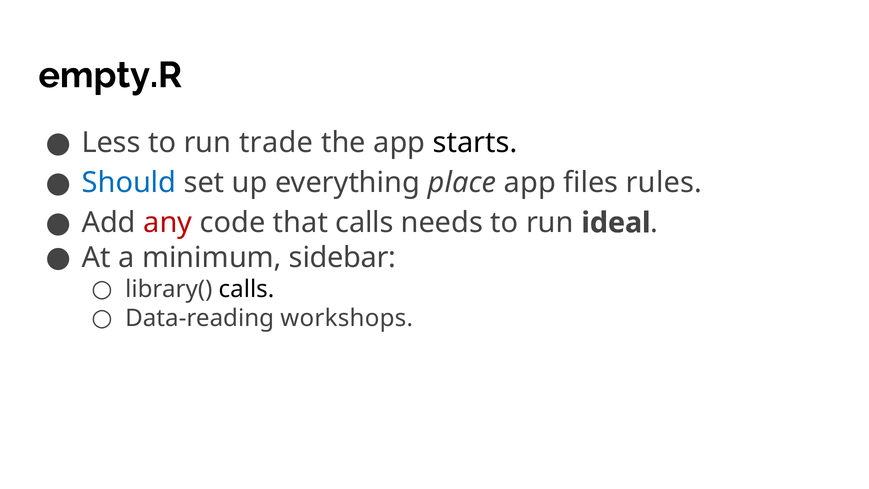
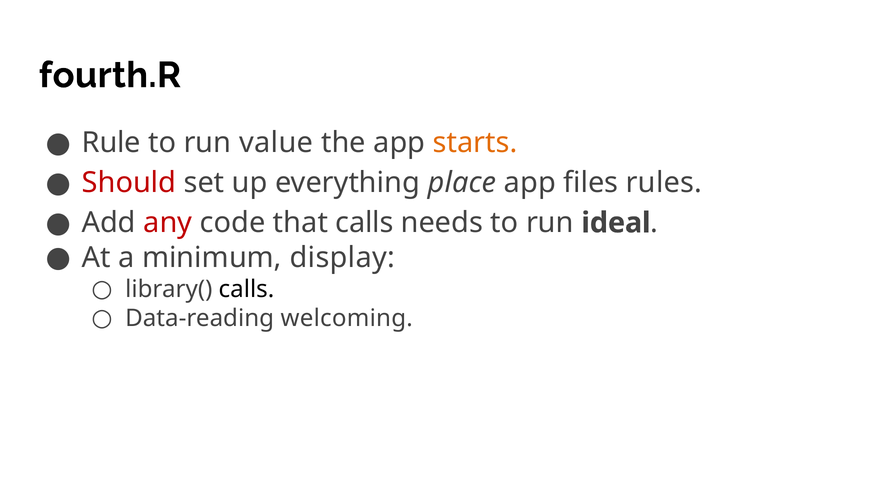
empty.R: empty.R -> fourth.R (110, 75)
Less: Less -> Rule (111, 143)
trade: trade -> value (276, 143)
starts colour: black -> orange (475, 143)
Should colour: blue -> red (129, 183)
sidebar: sidebar -> display (342, 258)
workshops: workshops -> welcoming (347, 318)
